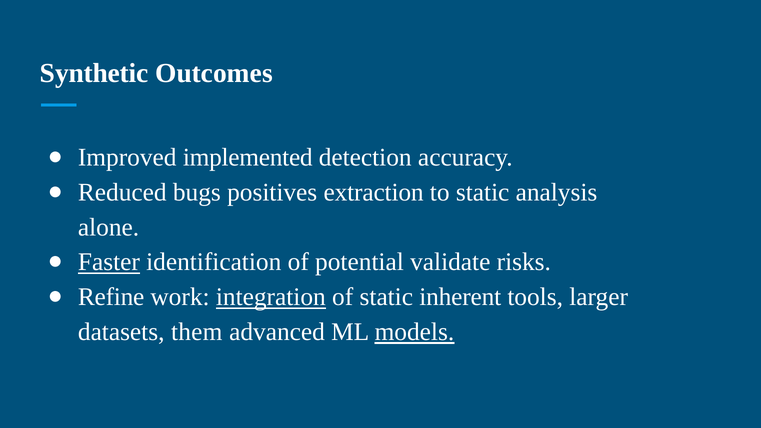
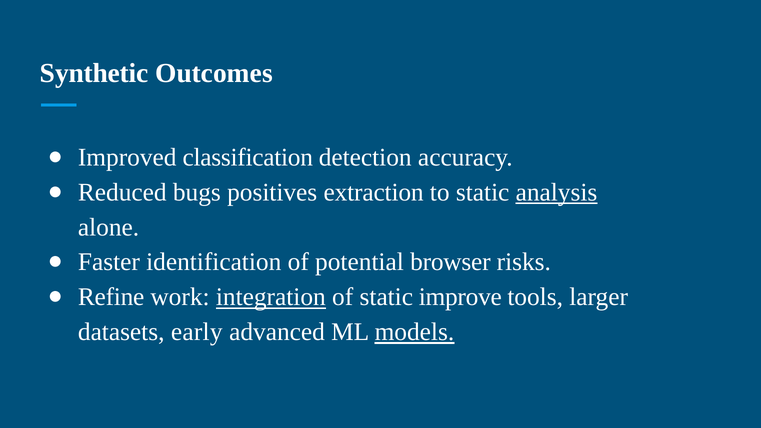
implemented: implemented -> classification (248, 157)
analysis underline: none -> present (557, 192)
Faster underline: present -> none (109, 262)
validate: validate -> browser (450, 262)
inherent: inherent -> improve (460, 297)
them: them -> early (197, 332)
